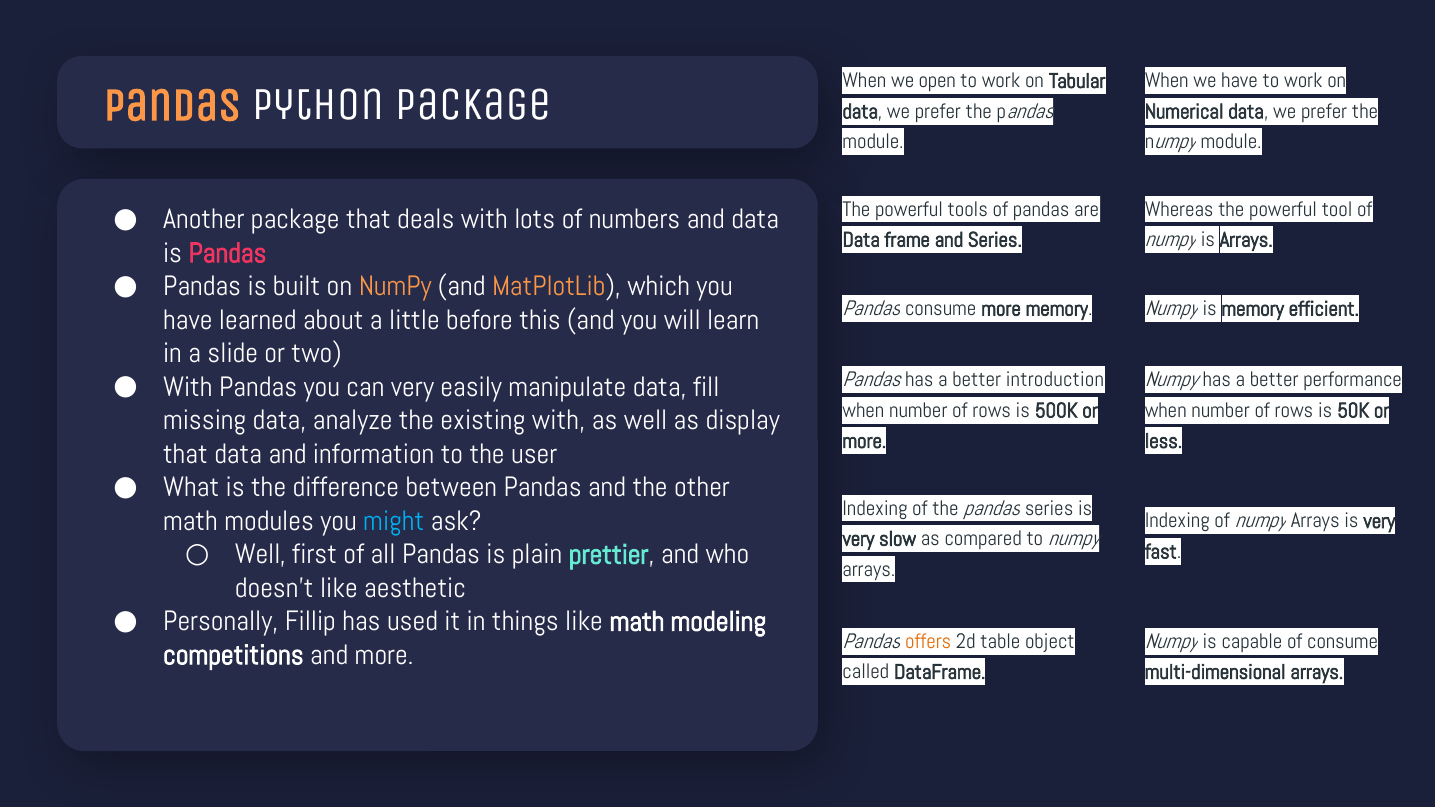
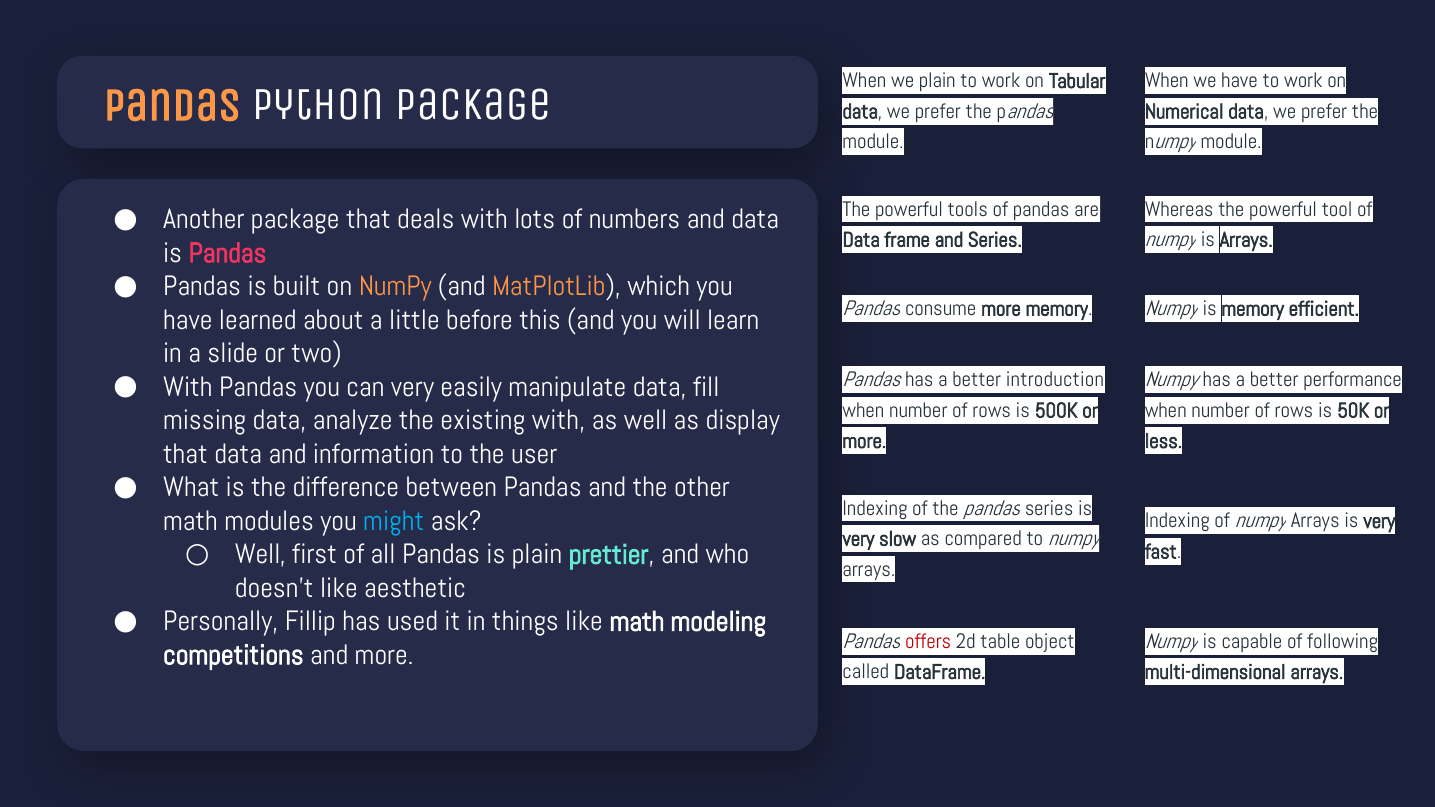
we open: open -> plain (937, 81)
offers colour: orange -> red (928, 642)
of consume: consume -> following (1343, 642)
